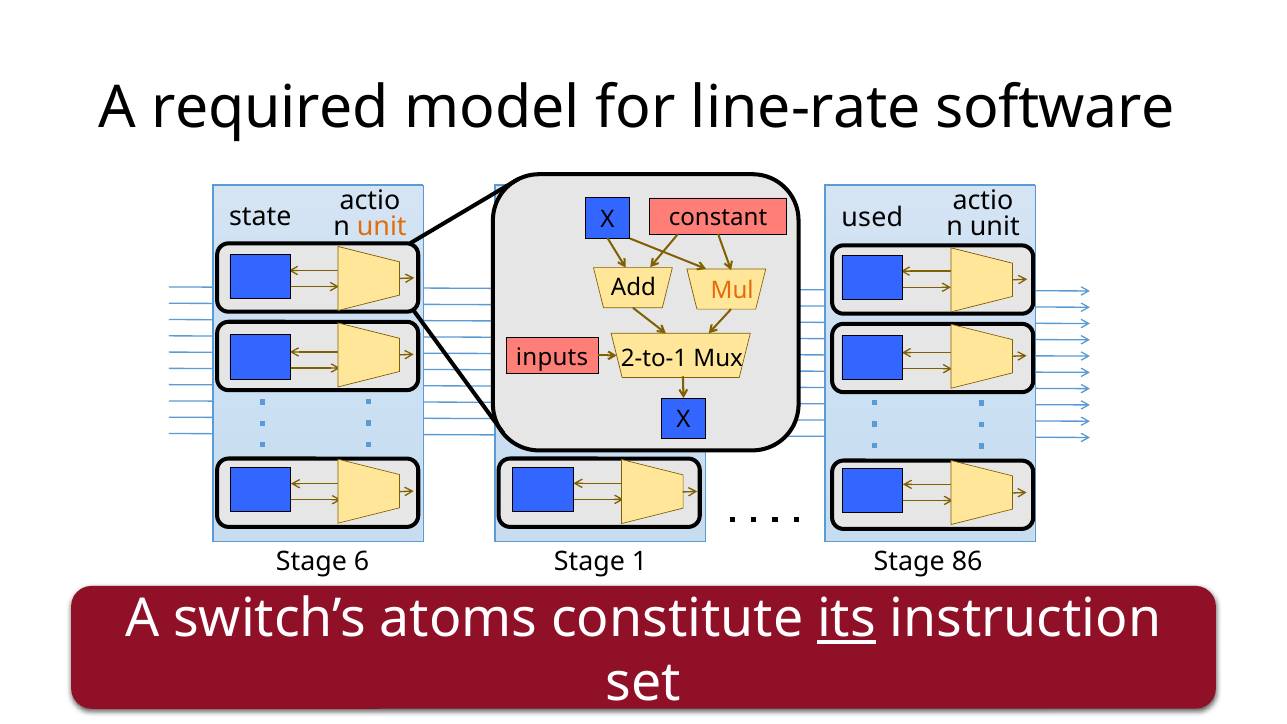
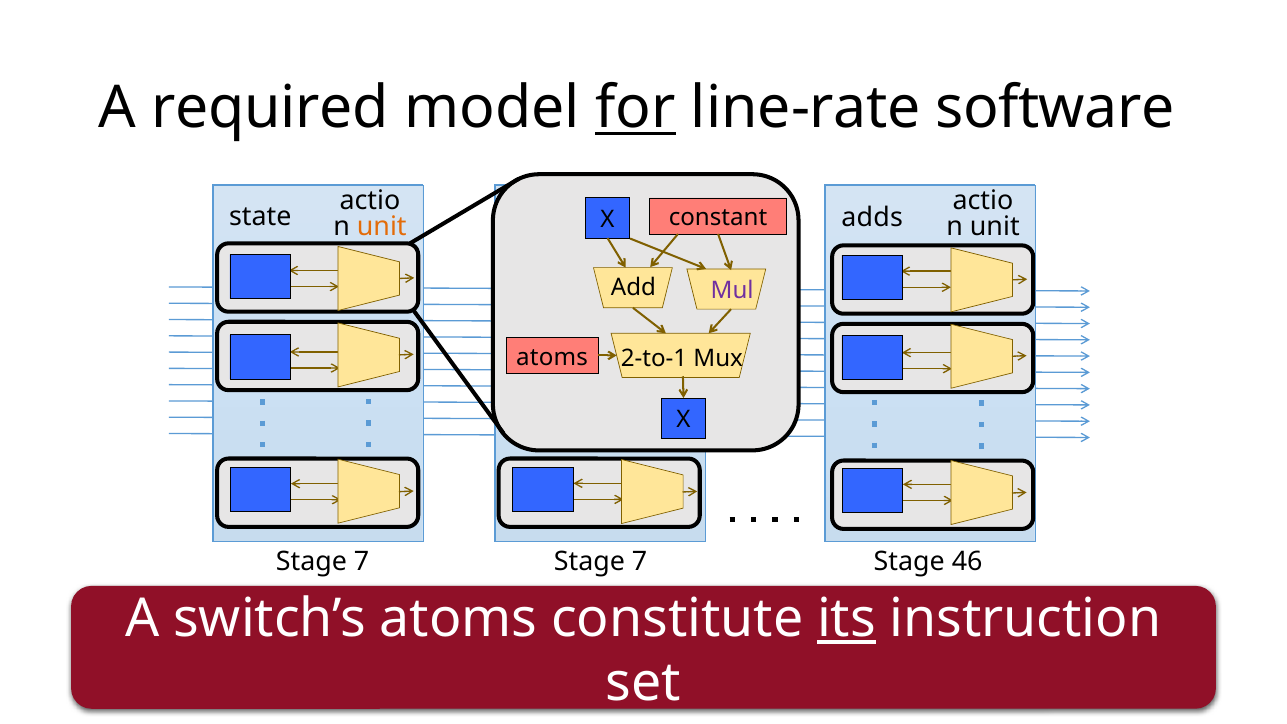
for underline: none -> present (635, 108)
used: used -> adds (872, 217)
Mul colour: orange -> purple (732, 291)
inputs: inputs -> atoms (552, 357)
6: 6 -> 7 (362, 562)
1: 1 -> 7 (640, 562)
86: 86 -> 46 (967, 562)
